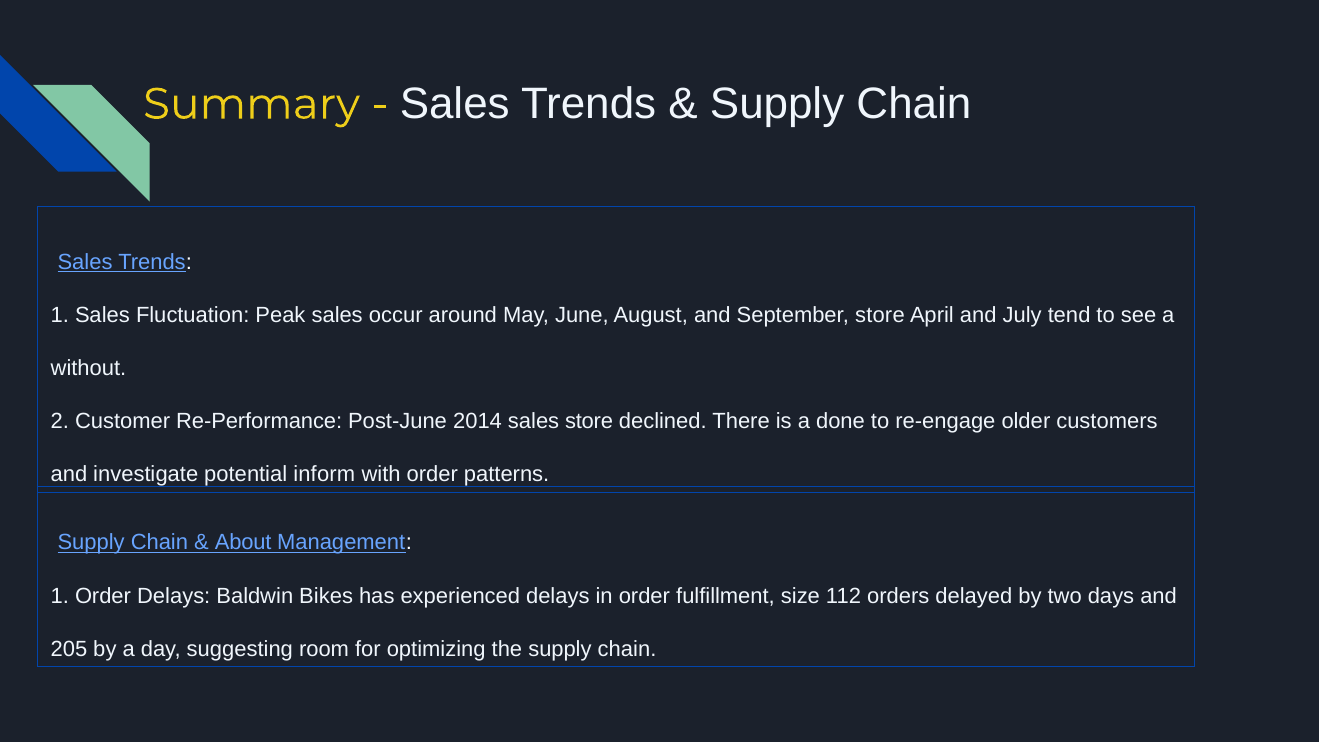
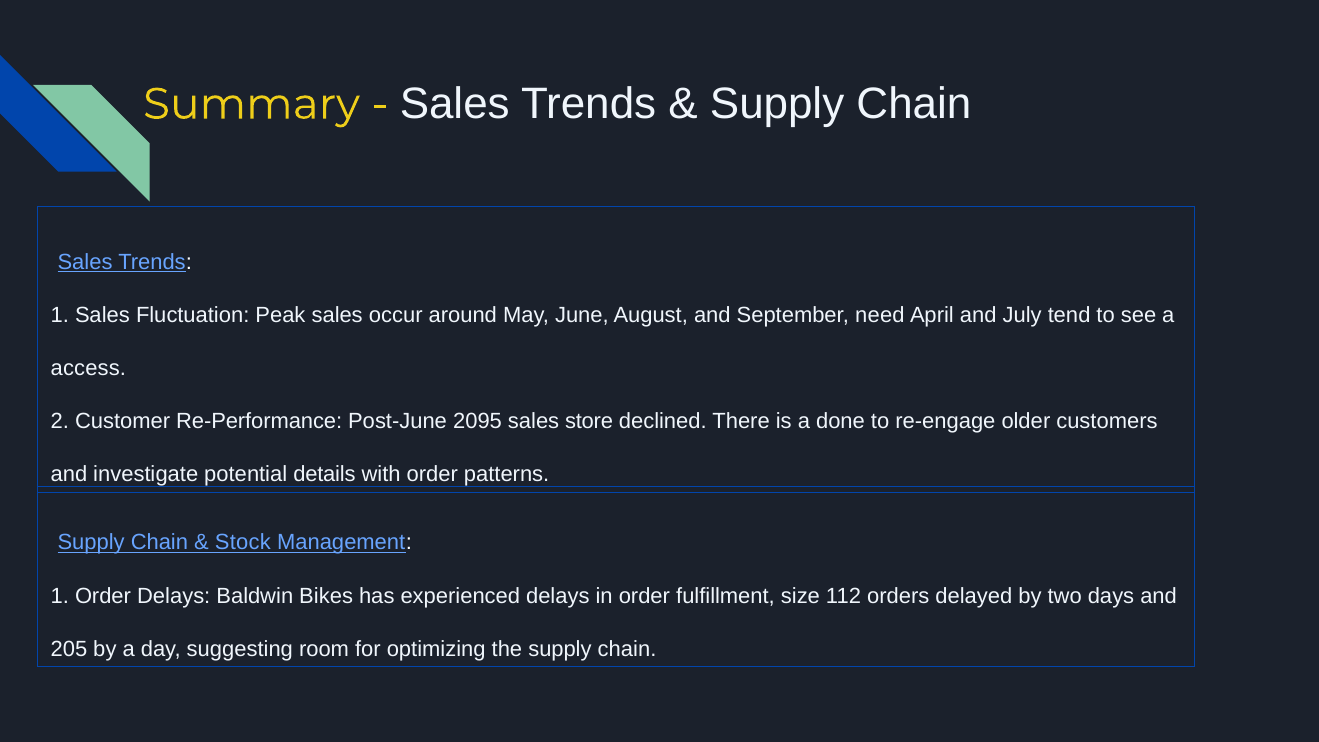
September store: store -> need (880, 316)
without: without -> access (88, 368)
2014: 2014 -> 2095 (478, 421)
inform: inform -> details (324, 474)
About: About -> Stock (243, 543)
